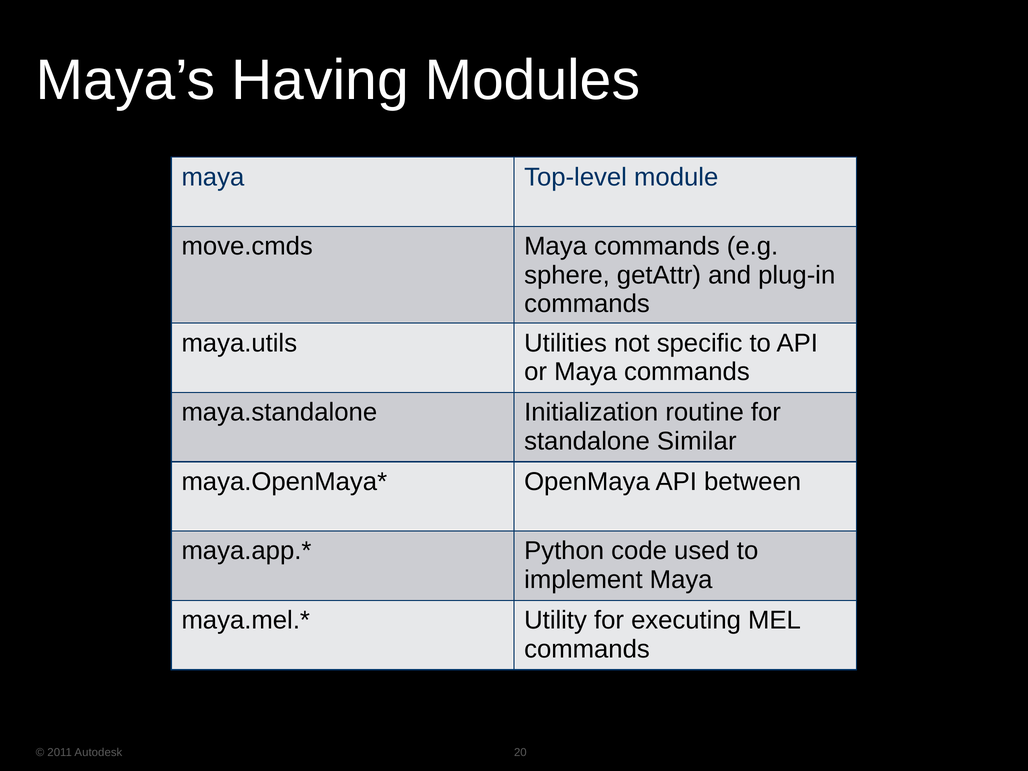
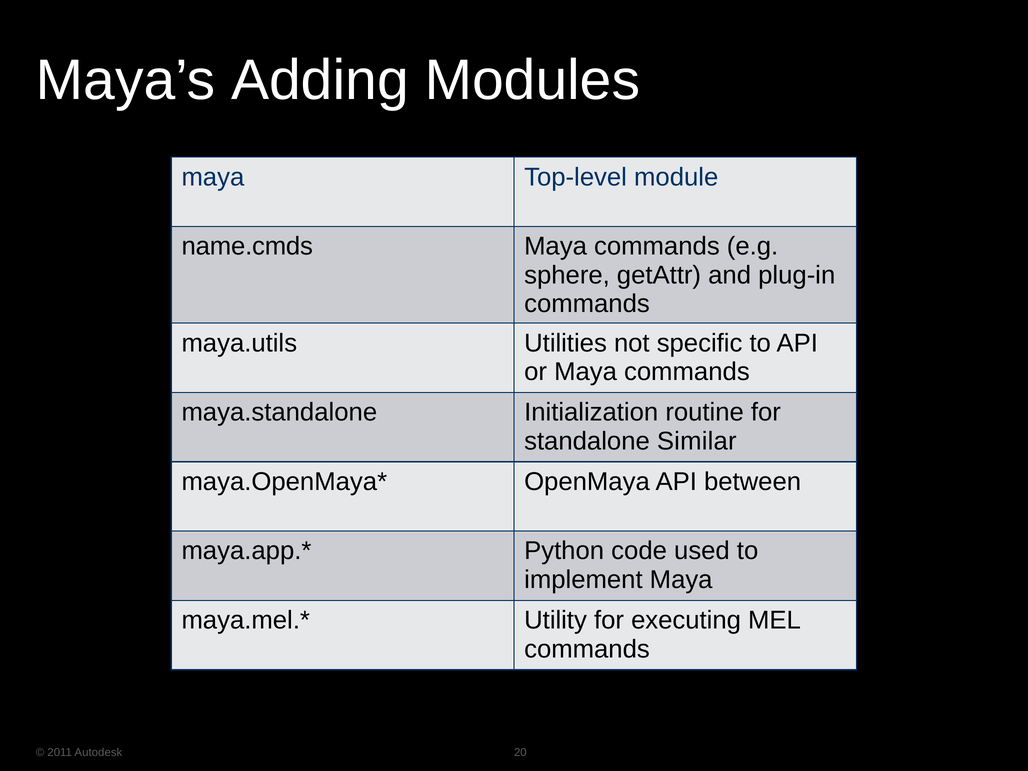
Having: Having -> Adding (320, 80)
move.cmds: move.cmds -> name.cmds (247, 246)
